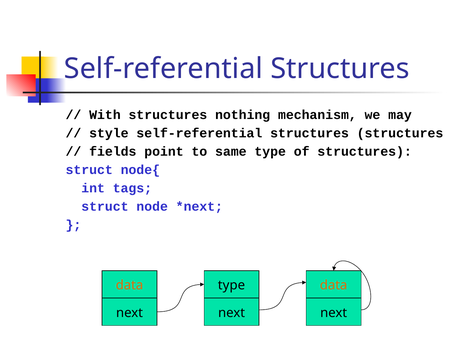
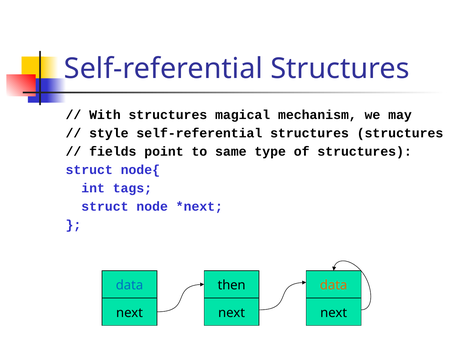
nothing: nothing -> magical (243, 115)
data colour: orange -> blue (129, 285)
type: type -> then (232, 285)
